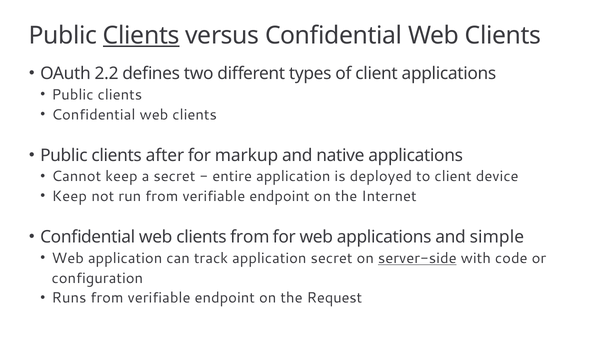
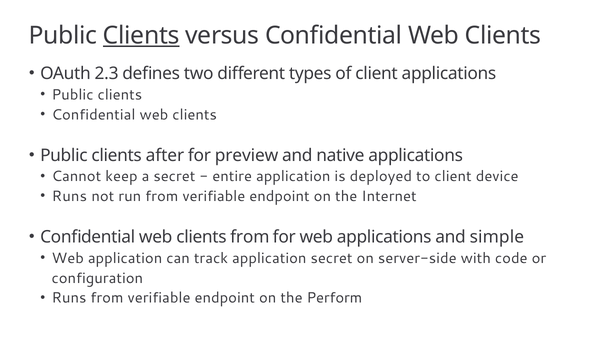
2.2: 2.2 -> 2.3 (107, 74)
markup: markup -> preview (247, 155)
Keep: Keep -> Runs (69, 196)
server-side underline: present -> none (417, 258)
Request: Request -> Perform (334, 298)
